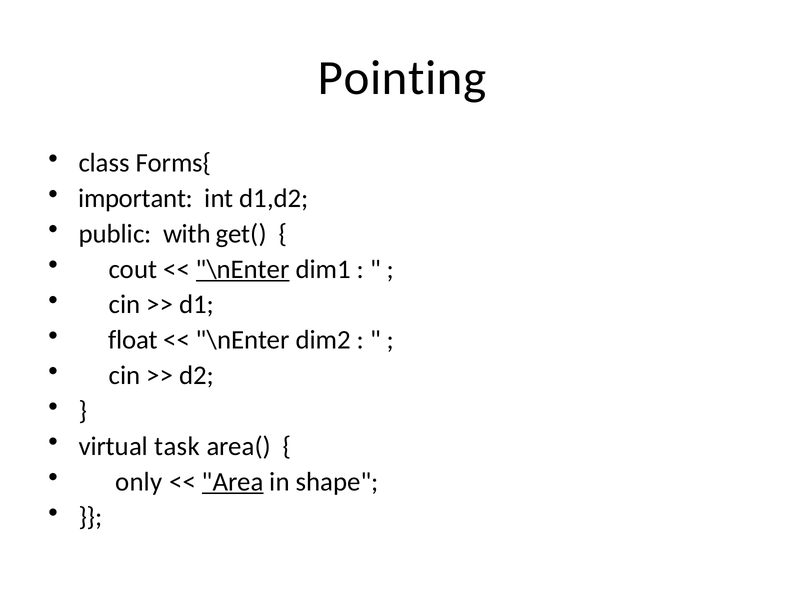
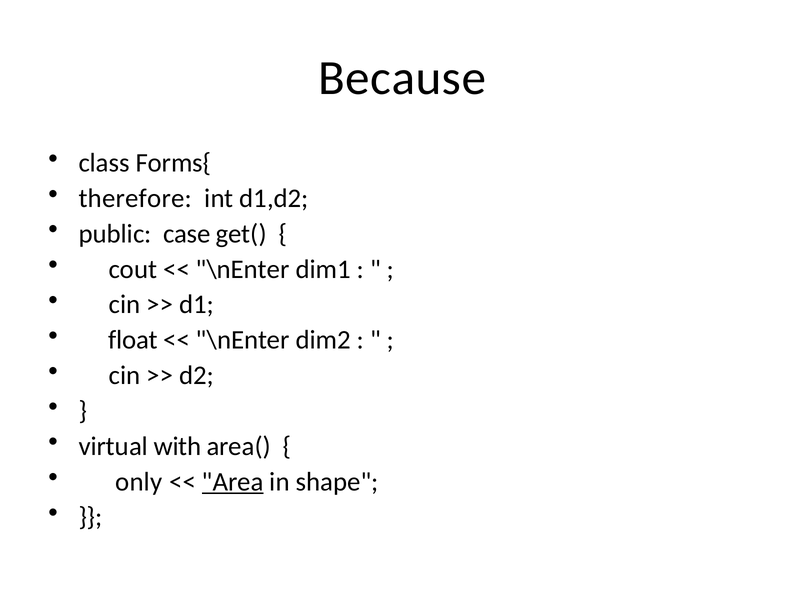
Pointing: Pointing -> Because (402, 78)
important: important -> therefore (135, 198)
with: with -> case (187, 234)
\nEnter underline: present -> none (243, 269)
task: task -> with (177, 446)
